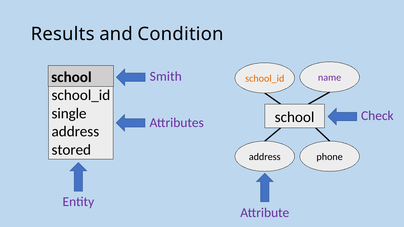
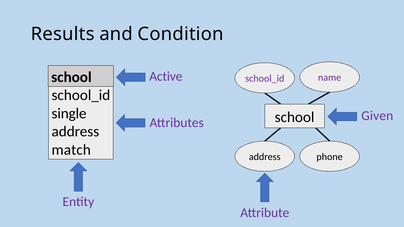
Smith: Smith -> Active (166, 77)
school_id colour: orange -> purple (265, 79)
Check: Check -> Given (377, 116)
stored: stored -> match (71, 150)
